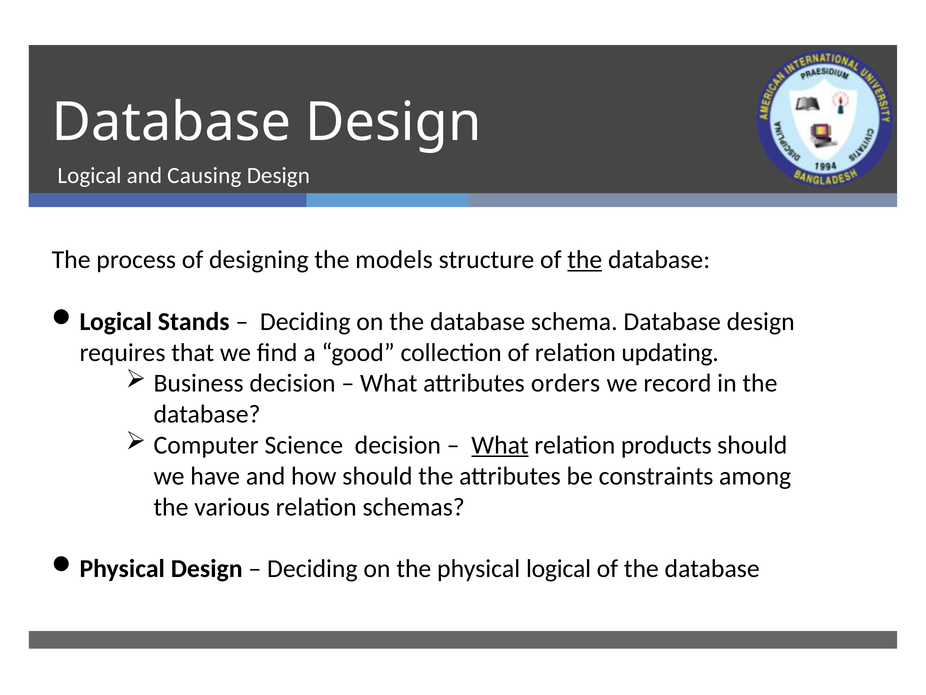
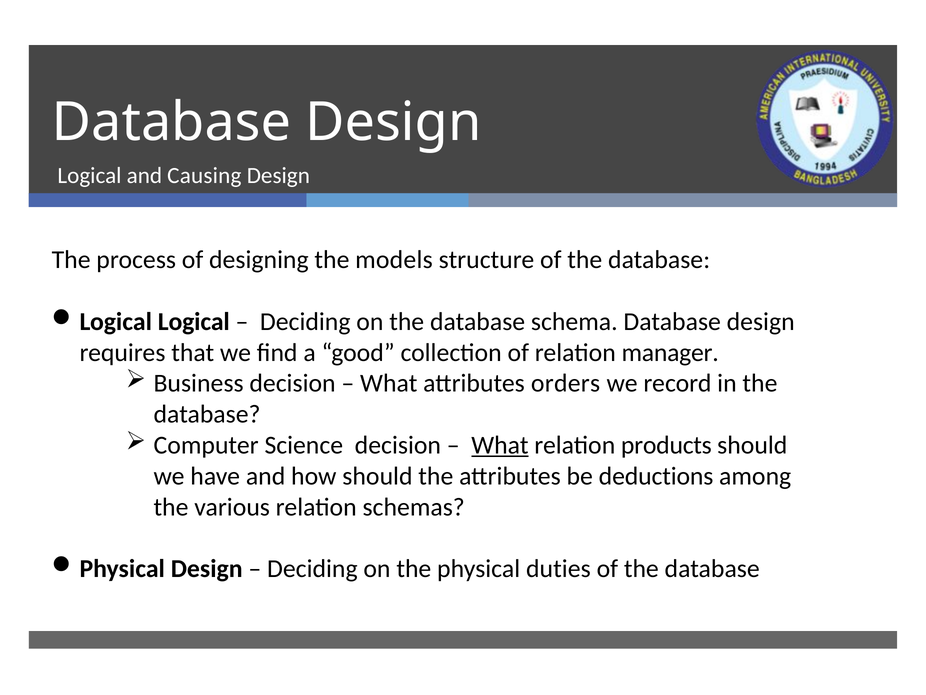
the underline: present -> none (585, 260)
Logical Stands: Stands -> Logical (194, 321)
updating: updating -> manager (670, 352)
constraints: constraints -> deductions (656, 476)
physical logical: logical -> duties (558, 568)
